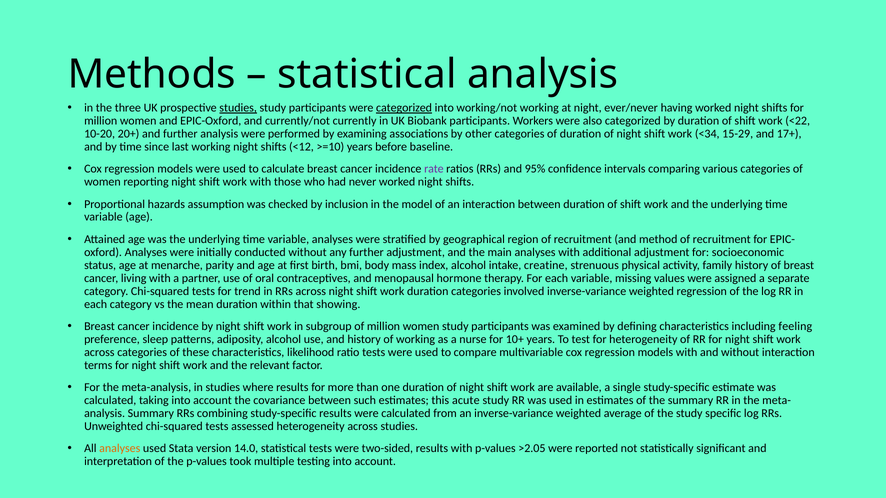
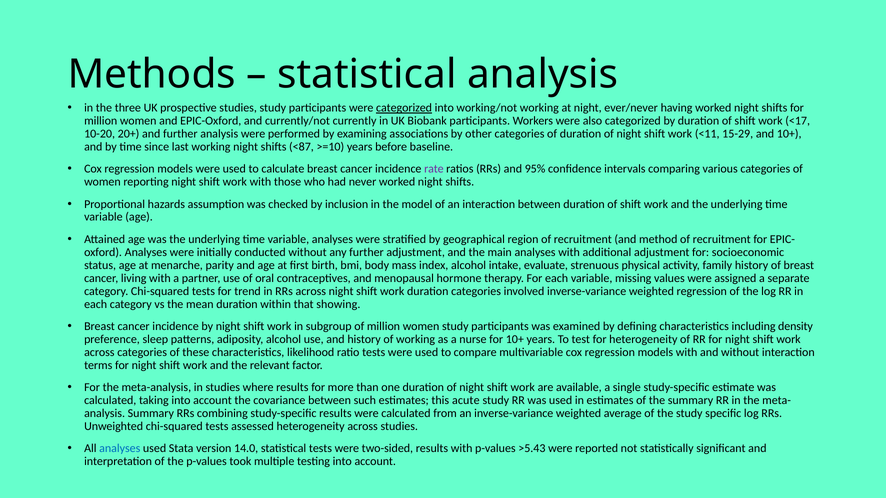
studies underline: present -> none (238, 108)
<22: <22 -> <17 (798, 121)
<34: <34 -> <11 (707, 134)
and 17+: 17+ -> 10+ (789, 134)
<12: <12 -> <87 (301, 147)
creatine: creatine -> evaluate (546, 265)
feeling: feeling -> density (795, 326)
analyses colour: orange -> blue (120, 449)
>2.05: >2.05 -> >5.43 (532, 449)
